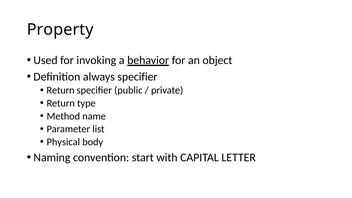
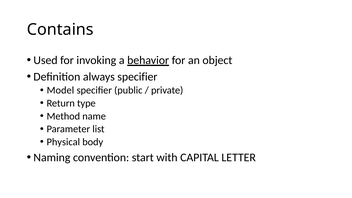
Property: Property -> Contains (60, 30)
Return: Return -> Model (60, 90)
